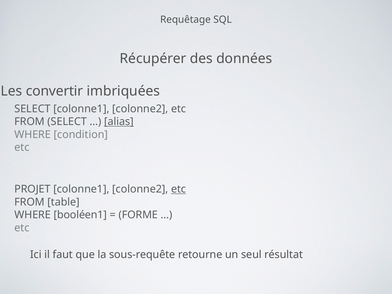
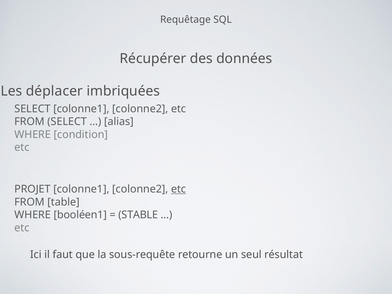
convertir: convertir -> déplacer (54, 91)
alias underline: present -> none (119, 122)
FORME: FORME -> STABLE (138, 215)
